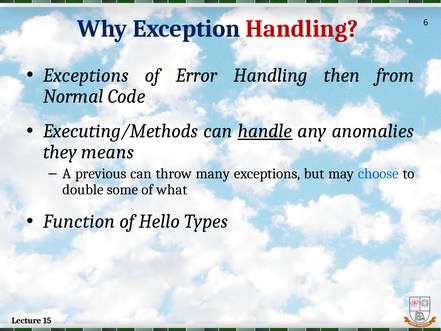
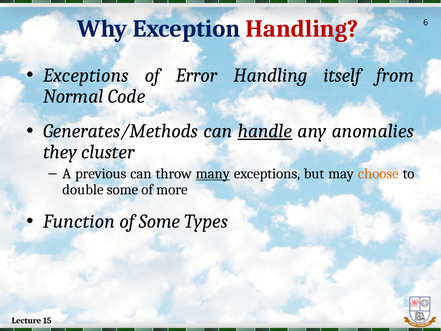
then: then -> itself (342, 75)
Executing/Methods: Executing/Methods -> Generates/Methods (121, 131)
means: means -> cluster (108, 152)
many underline: none -> present (213, 174)
choose colour: blue -> orange (378, 174)
what: what -> more (172, 189)
of Hello: Hello -> Some (159, 221)
